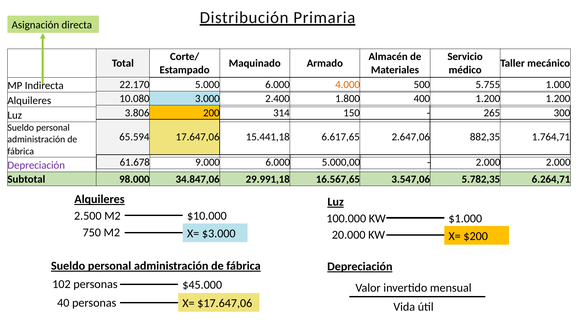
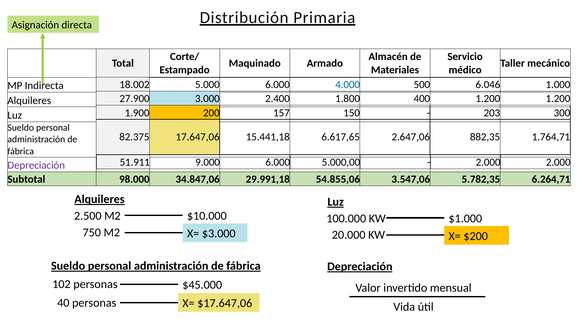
22.170: 22.170 -> 18.002 (135, 85)
4.000 colour: orange -> blue (348, 85)
5.755: 5.755 -> 6.046 (488, 85)
10.080: 10.080 -> 27.900 (135, 99)
3.806: 3.806 -> 1.900 (137, 113)
314: 314 -> 157 (281, 113)
265: 265 -> 203 (492, 113)
65.594: 65.594 -> 82.375 (134, 137)
61.678: 61.678 -> 51.911 (135, 162)
16.567,65: 16.567,65 -> 54.855,06 (338, 179)
